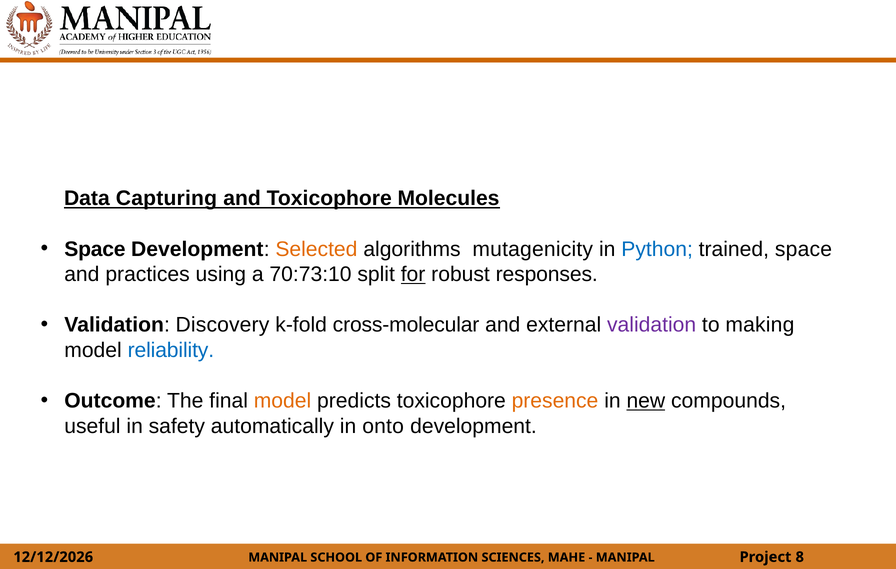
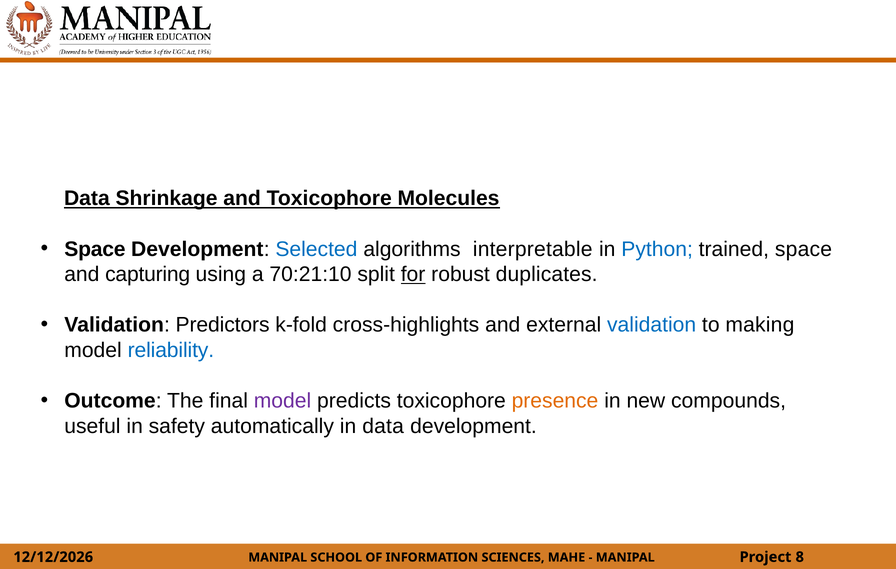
Capturing: Capturing -> Shrinkage (167, 199)
Selected colour: orange -> blue (316, 249)
mutagenicity: mutagenicity -> interpretable (533, 249)
practices: practices -> capturing (148, 274)
70:73:10: 70:73:10 -> 70:21:10 (311, 274)
responses: responses -> duplicates (547, 274)
Discovery: Discovery -> Predictors (223, 325)
cross-molecular: cross-molecular -> cross-highlights (406, 325)
validation colour: purple -> blue (652, 325)
model colour: orange -> purple (283, 401)
new underline: present -> none (646, 401)
in onto: onto -> data (383, 426)
